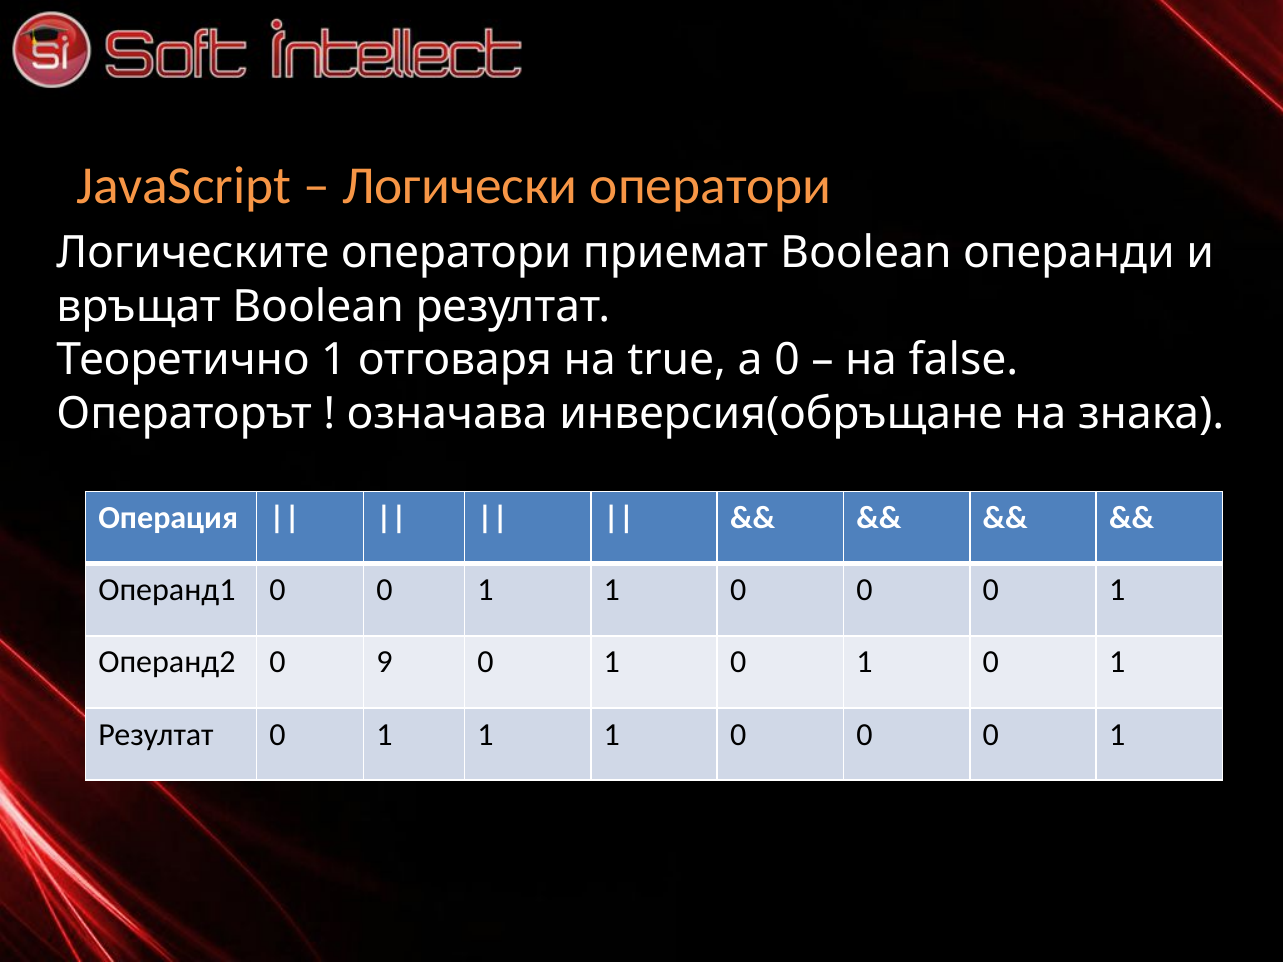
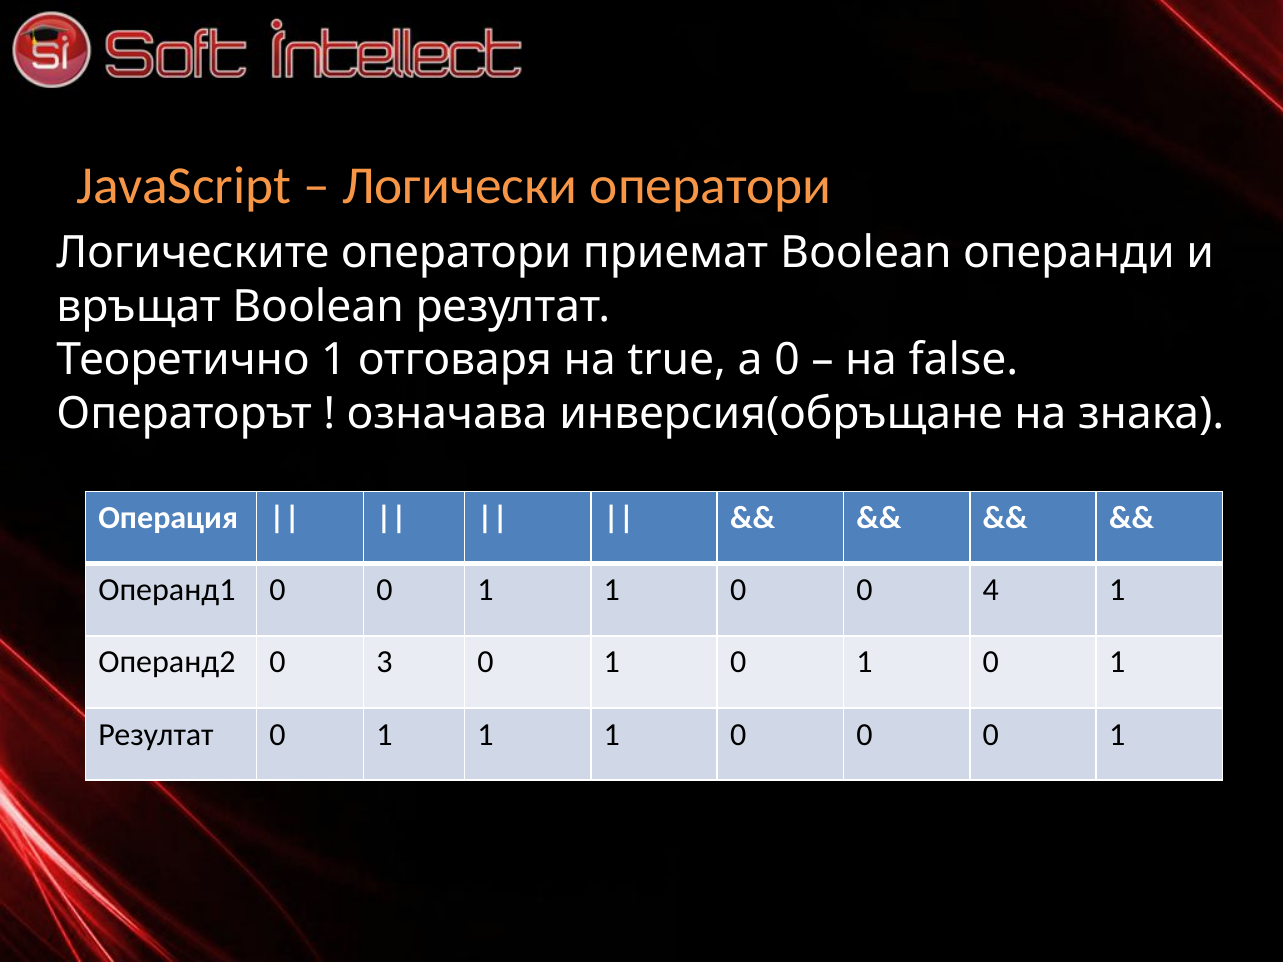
0: 0 -> 4 (991, 590)
9: 9 -> 3 (384, 662)
